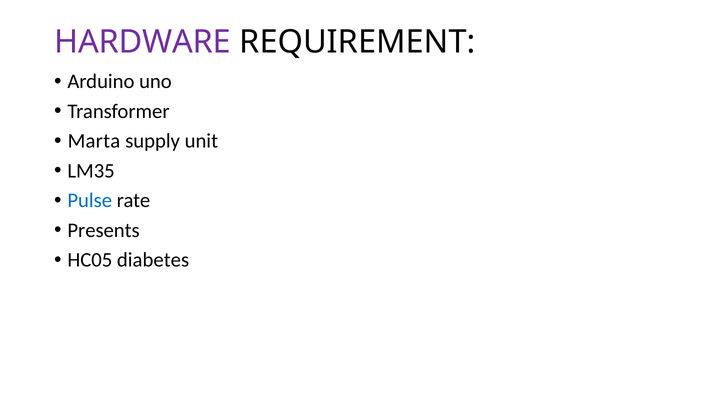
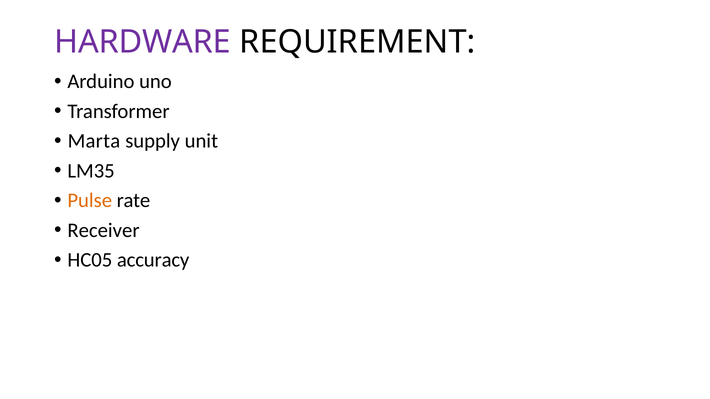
Pulse colour: blue -> orange (90, 201)
Presents: Presents -> Receiver (104, 231)
diabetes: diabetes -> accuracy (153, 260)
